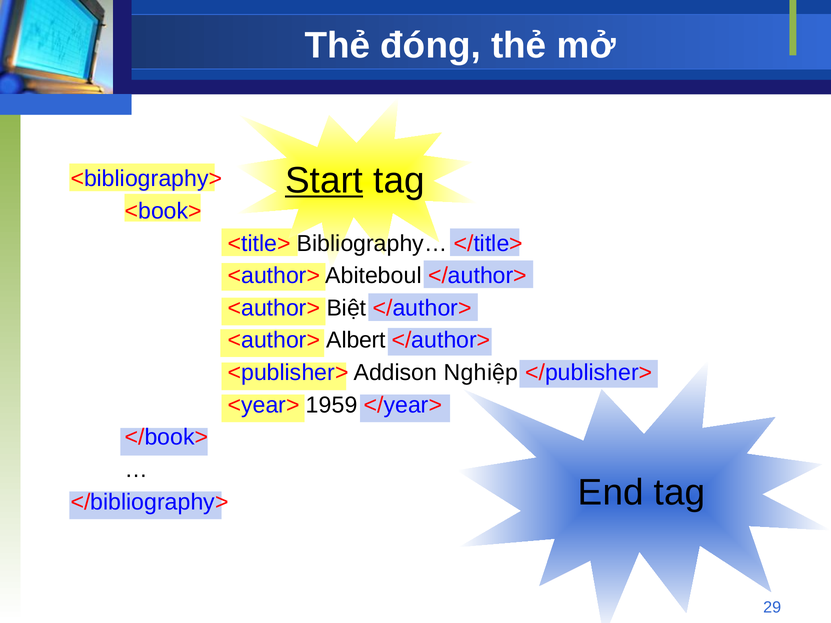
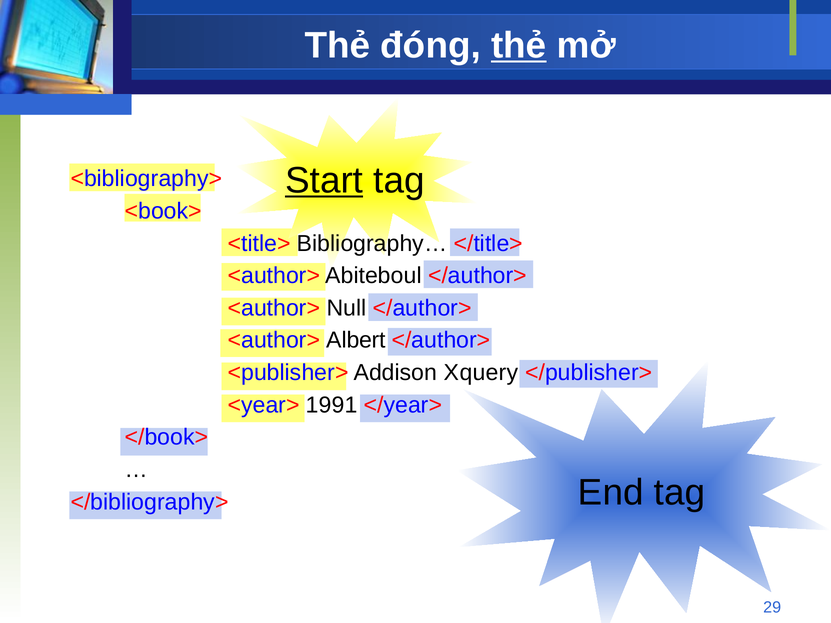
thẻ underline: none -> present (519, 46)
Biệt: Biệt -> Null (346, 308)
Nghiệp: Nghiệp -> Xquery (481, 373)
1959: 1959 -> 1991 (332, 405)
